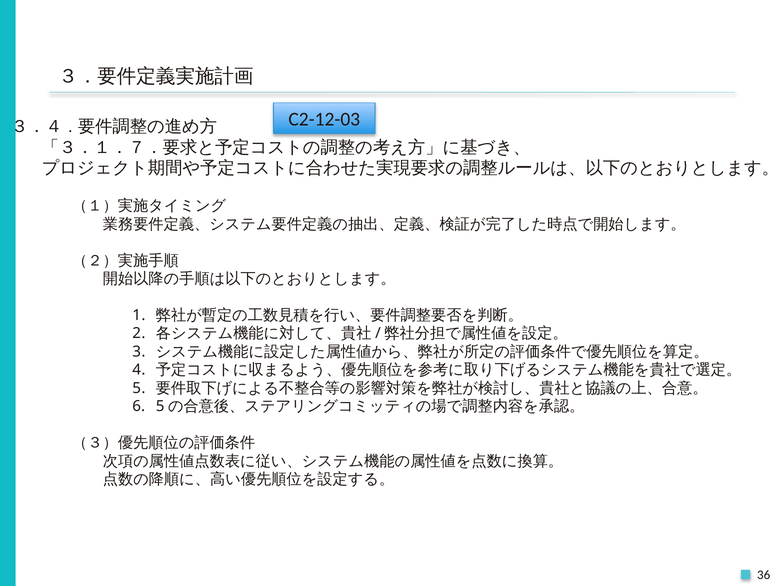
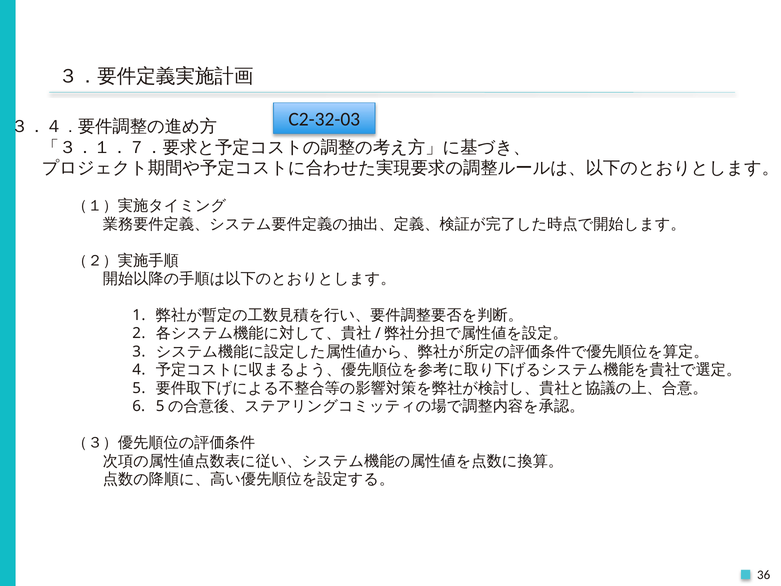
C2-12-03: C2-12-03 -> C2-32-03 (324, 119)
